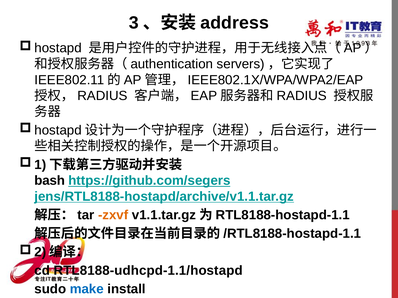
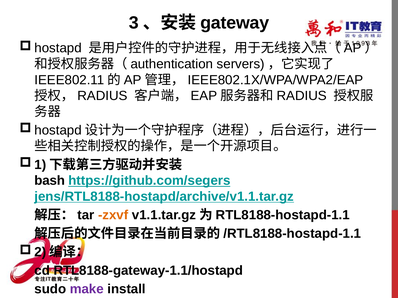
address: address -> gateway (235, 23)
RTL8188-udhcpd-1.1/hostapd: RTL8188-udhcpd-1.1/hostapd -> RTL8188-gateway-1.1/hostapd (148, 271)
make colour: blue -> purple (87, 290)
